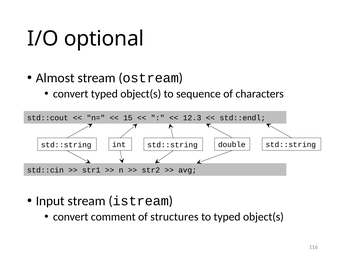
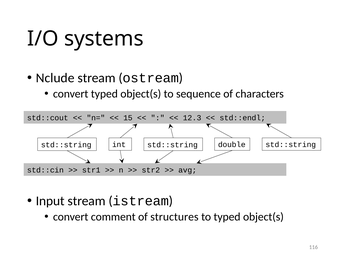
optional: optional -> systems (104, 39)
Almost: Almost -> Nclude (55, 78)
